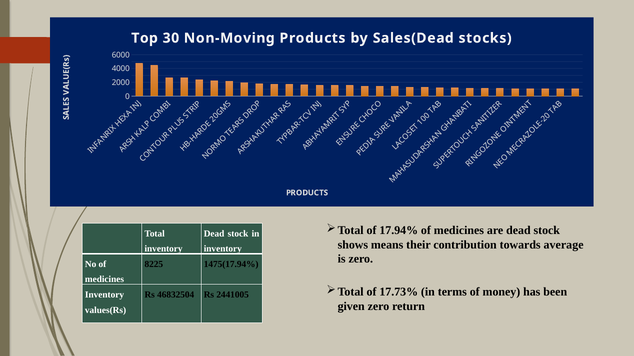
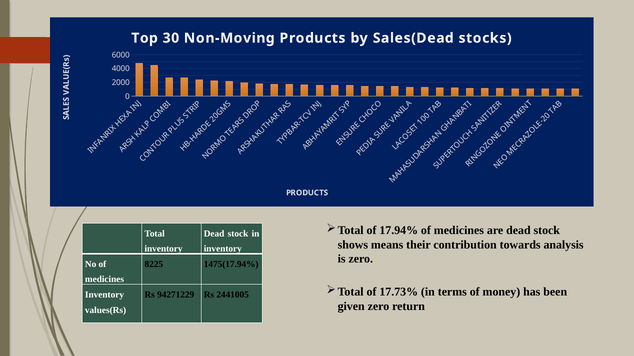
average: average -> analysis (564, 245)
46832504: 46832504 -> 94271229 (176, 295)
